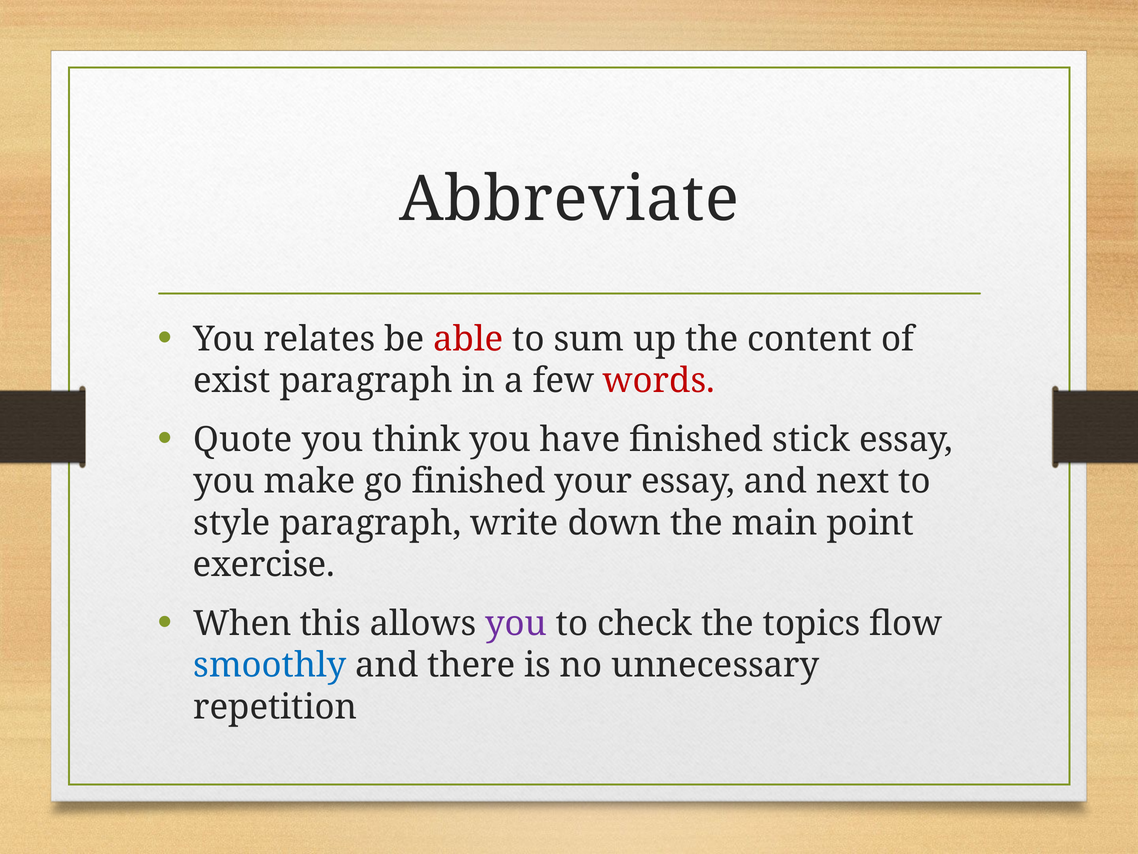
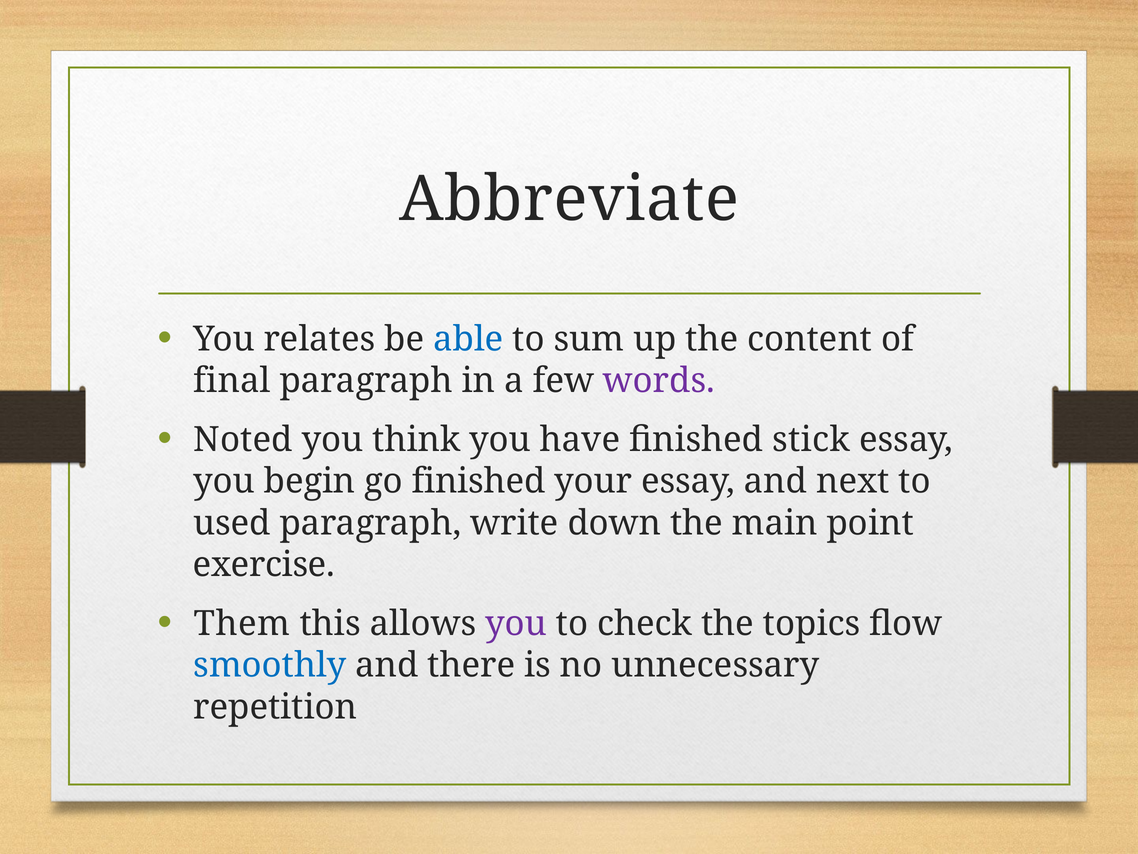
able colour: red -> blue (468, 339)
exist: exist -> final (232, 381)
words colour: red -> purple (659, 381)
Quote: Quote -> Noted (243, 439)
make: make -> begin (310, 481)
style: style -> used (232, 523)
When: When -> Them (242, 623)
